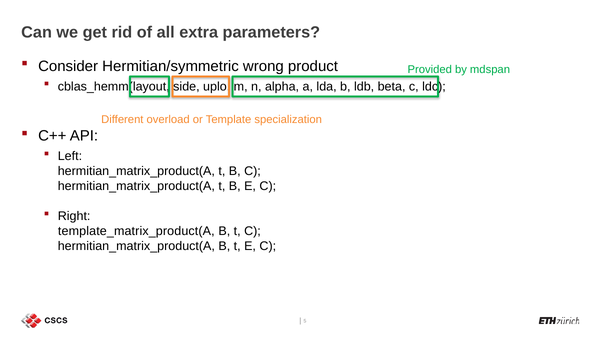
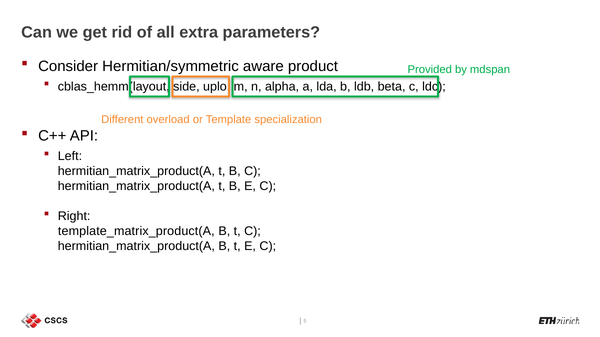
wrong: wrong -> aware (263, 66)
